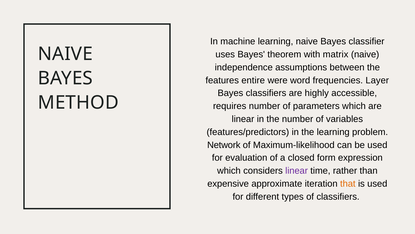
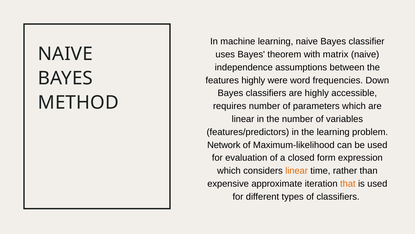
features entire: entire -> highly (253, 80)
Layer: Layer -> Down (377, 80)
linear colour: purple -> orange (297, 170)
